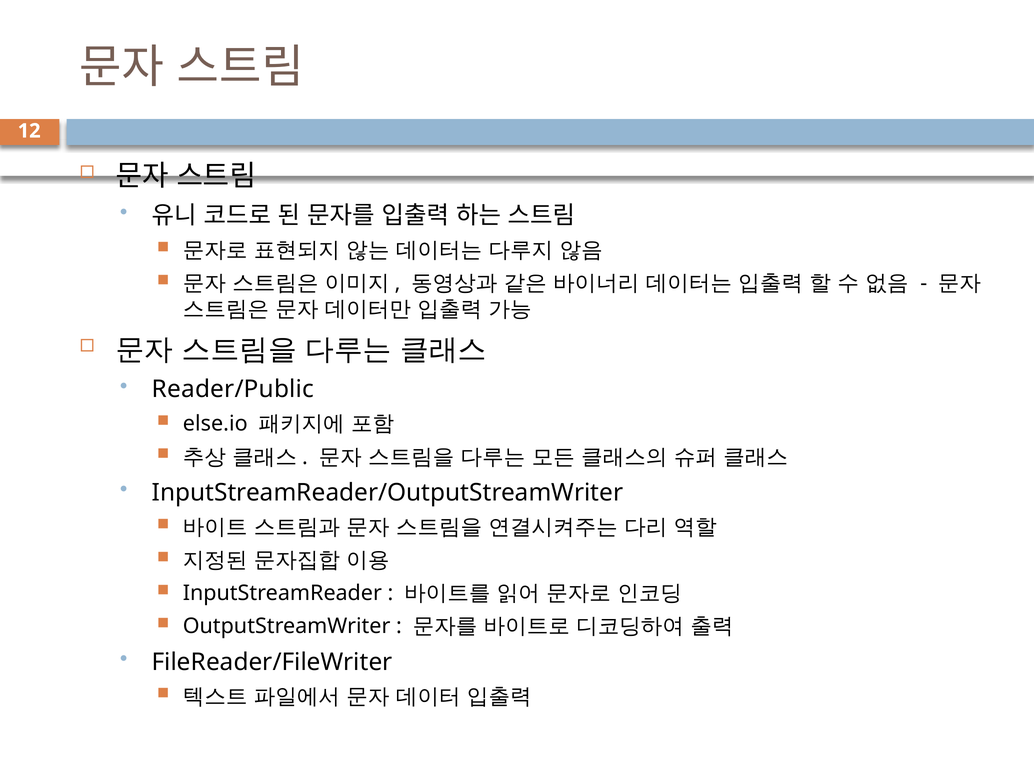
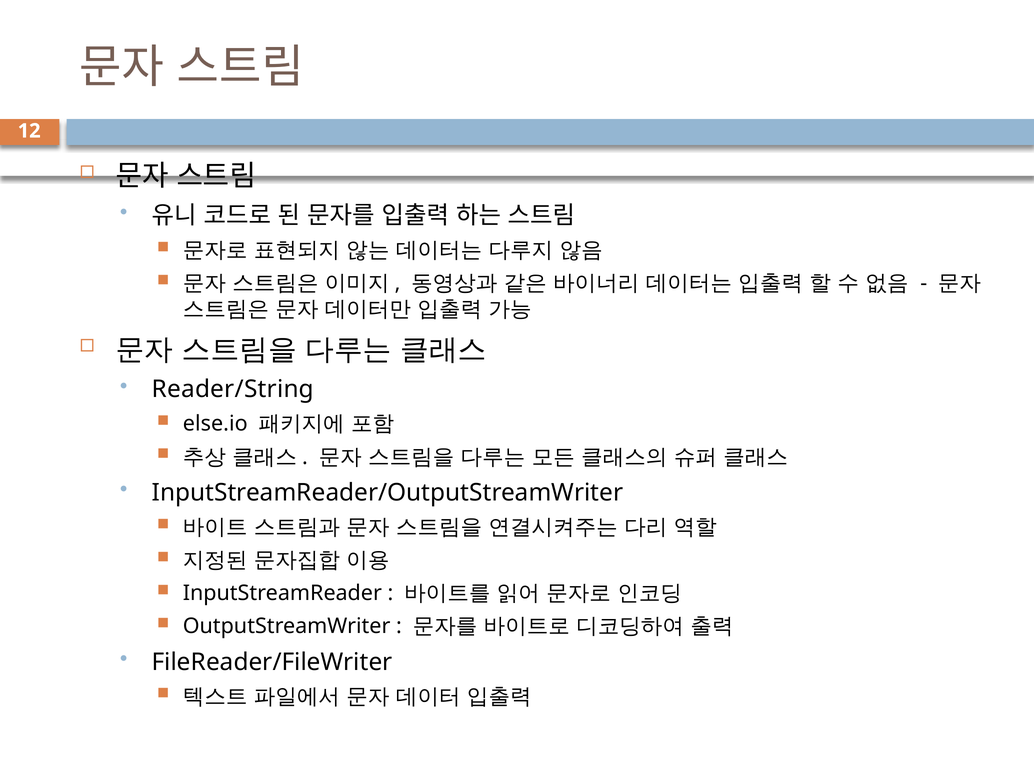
Reader/Public: Reader/Public -> Reader/String (233, 389)
